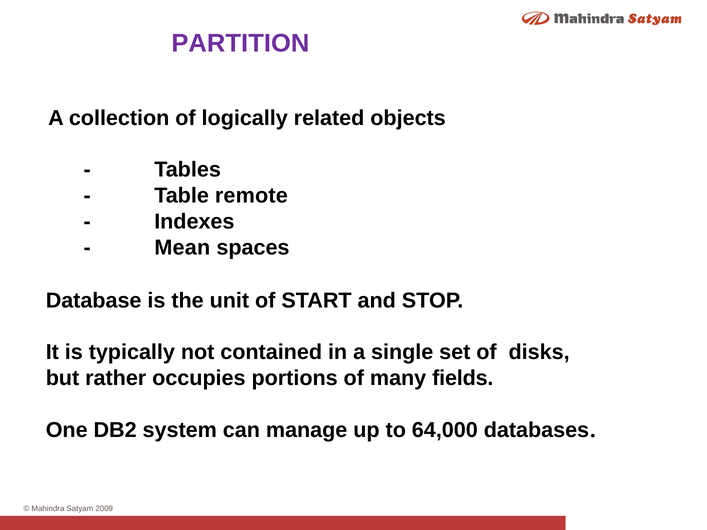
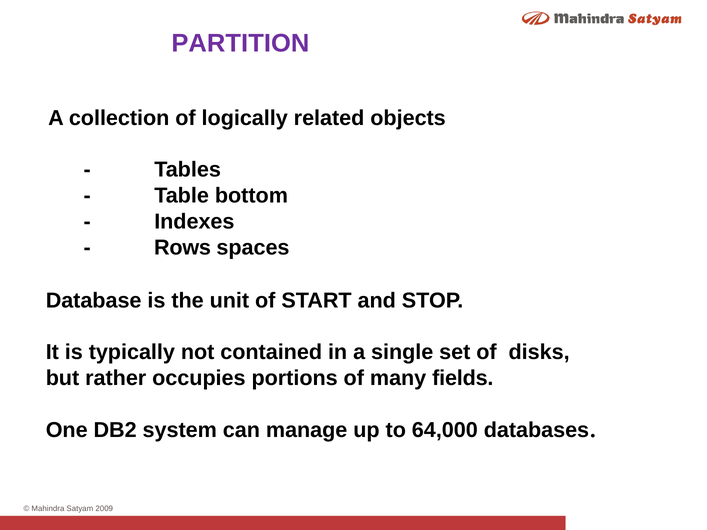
remote: remote -> bottom (251, 196)
Mean: Mean -> Rows (183, 248)
